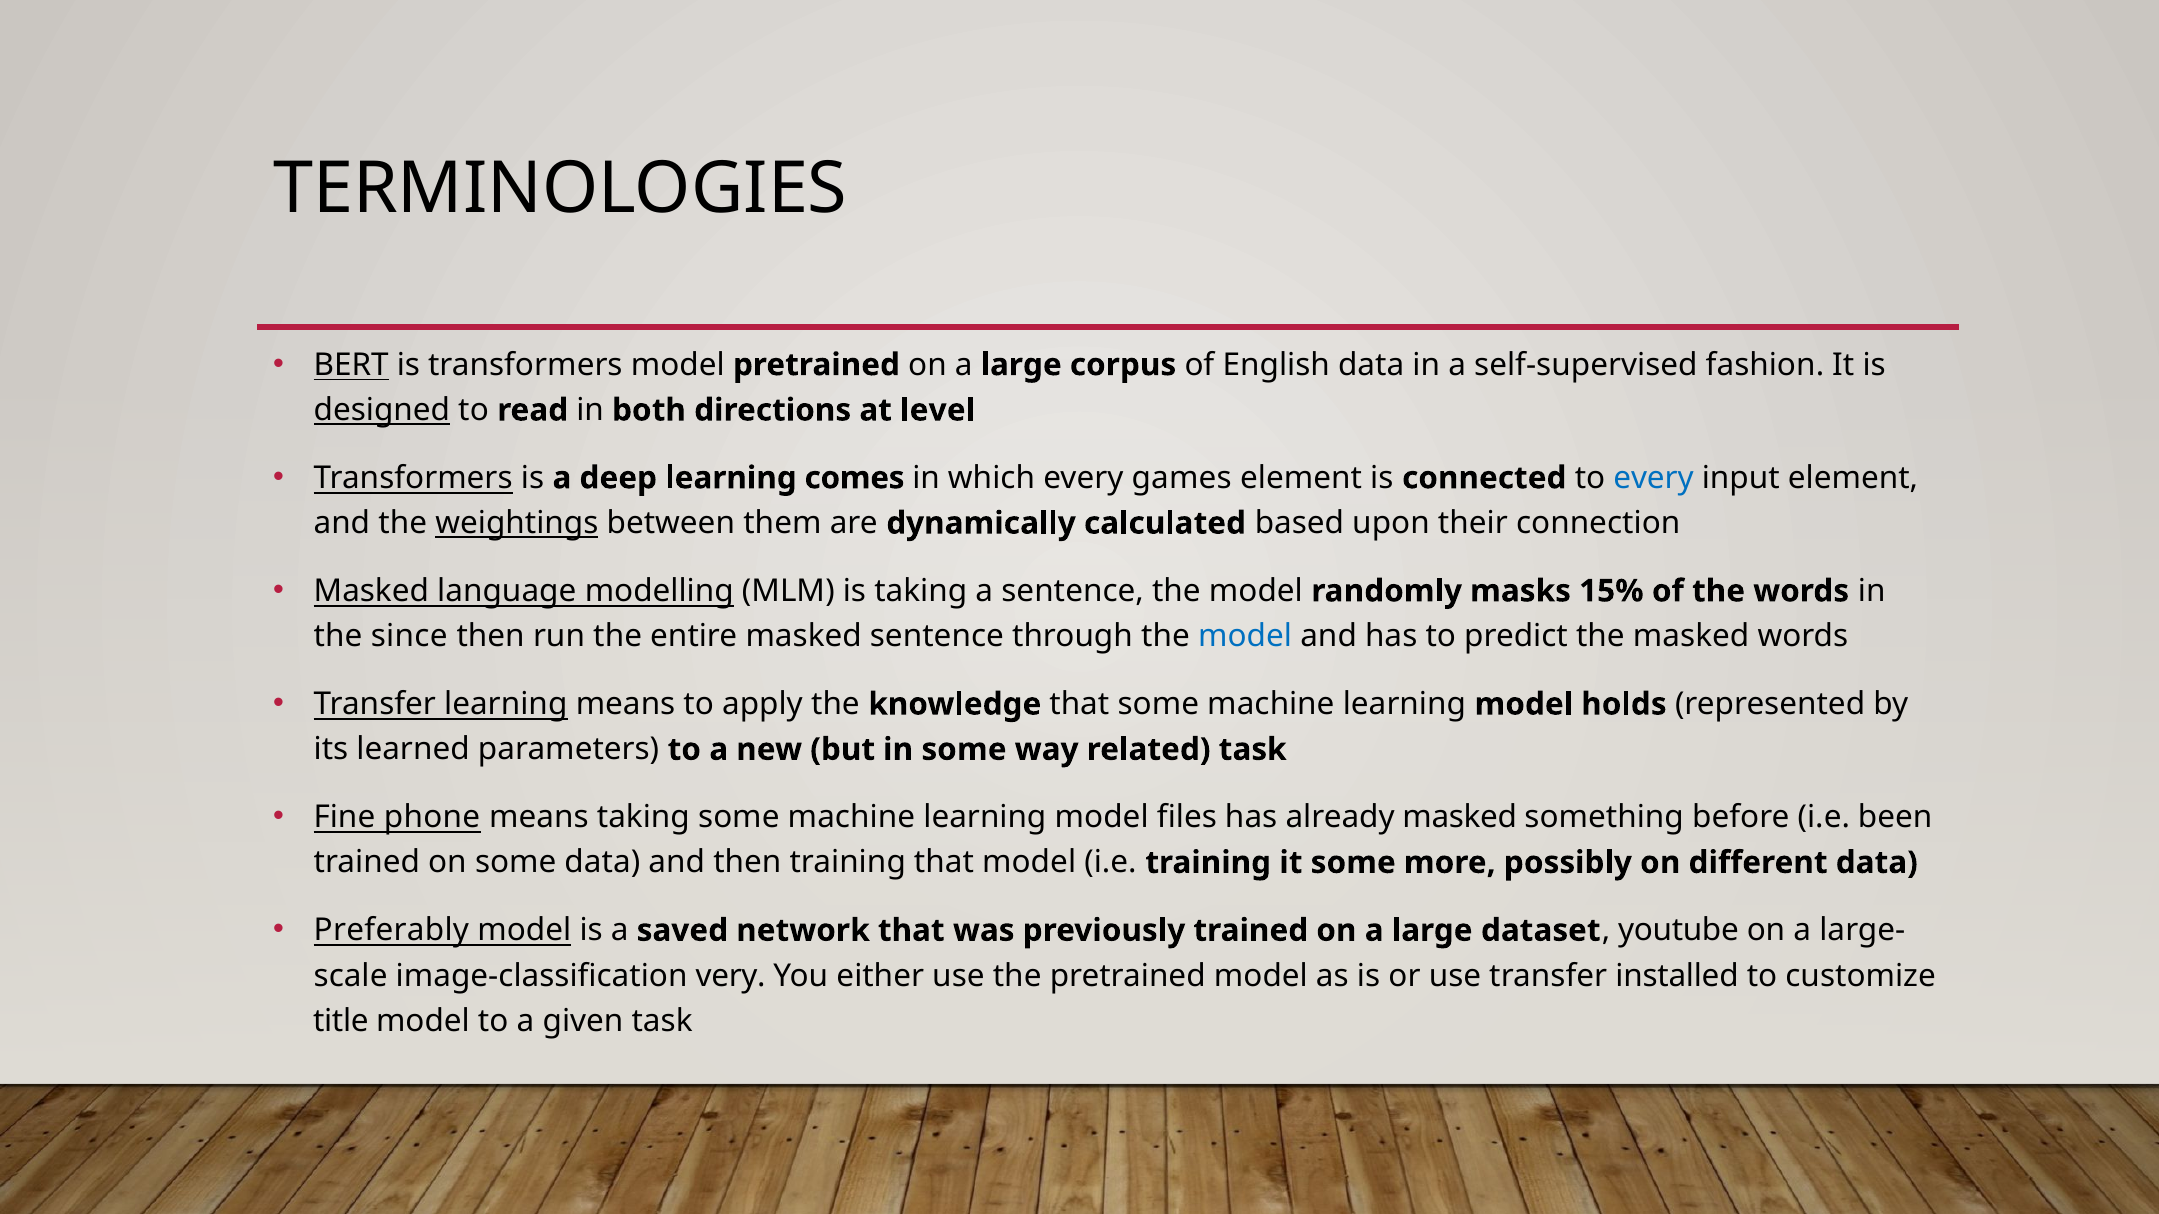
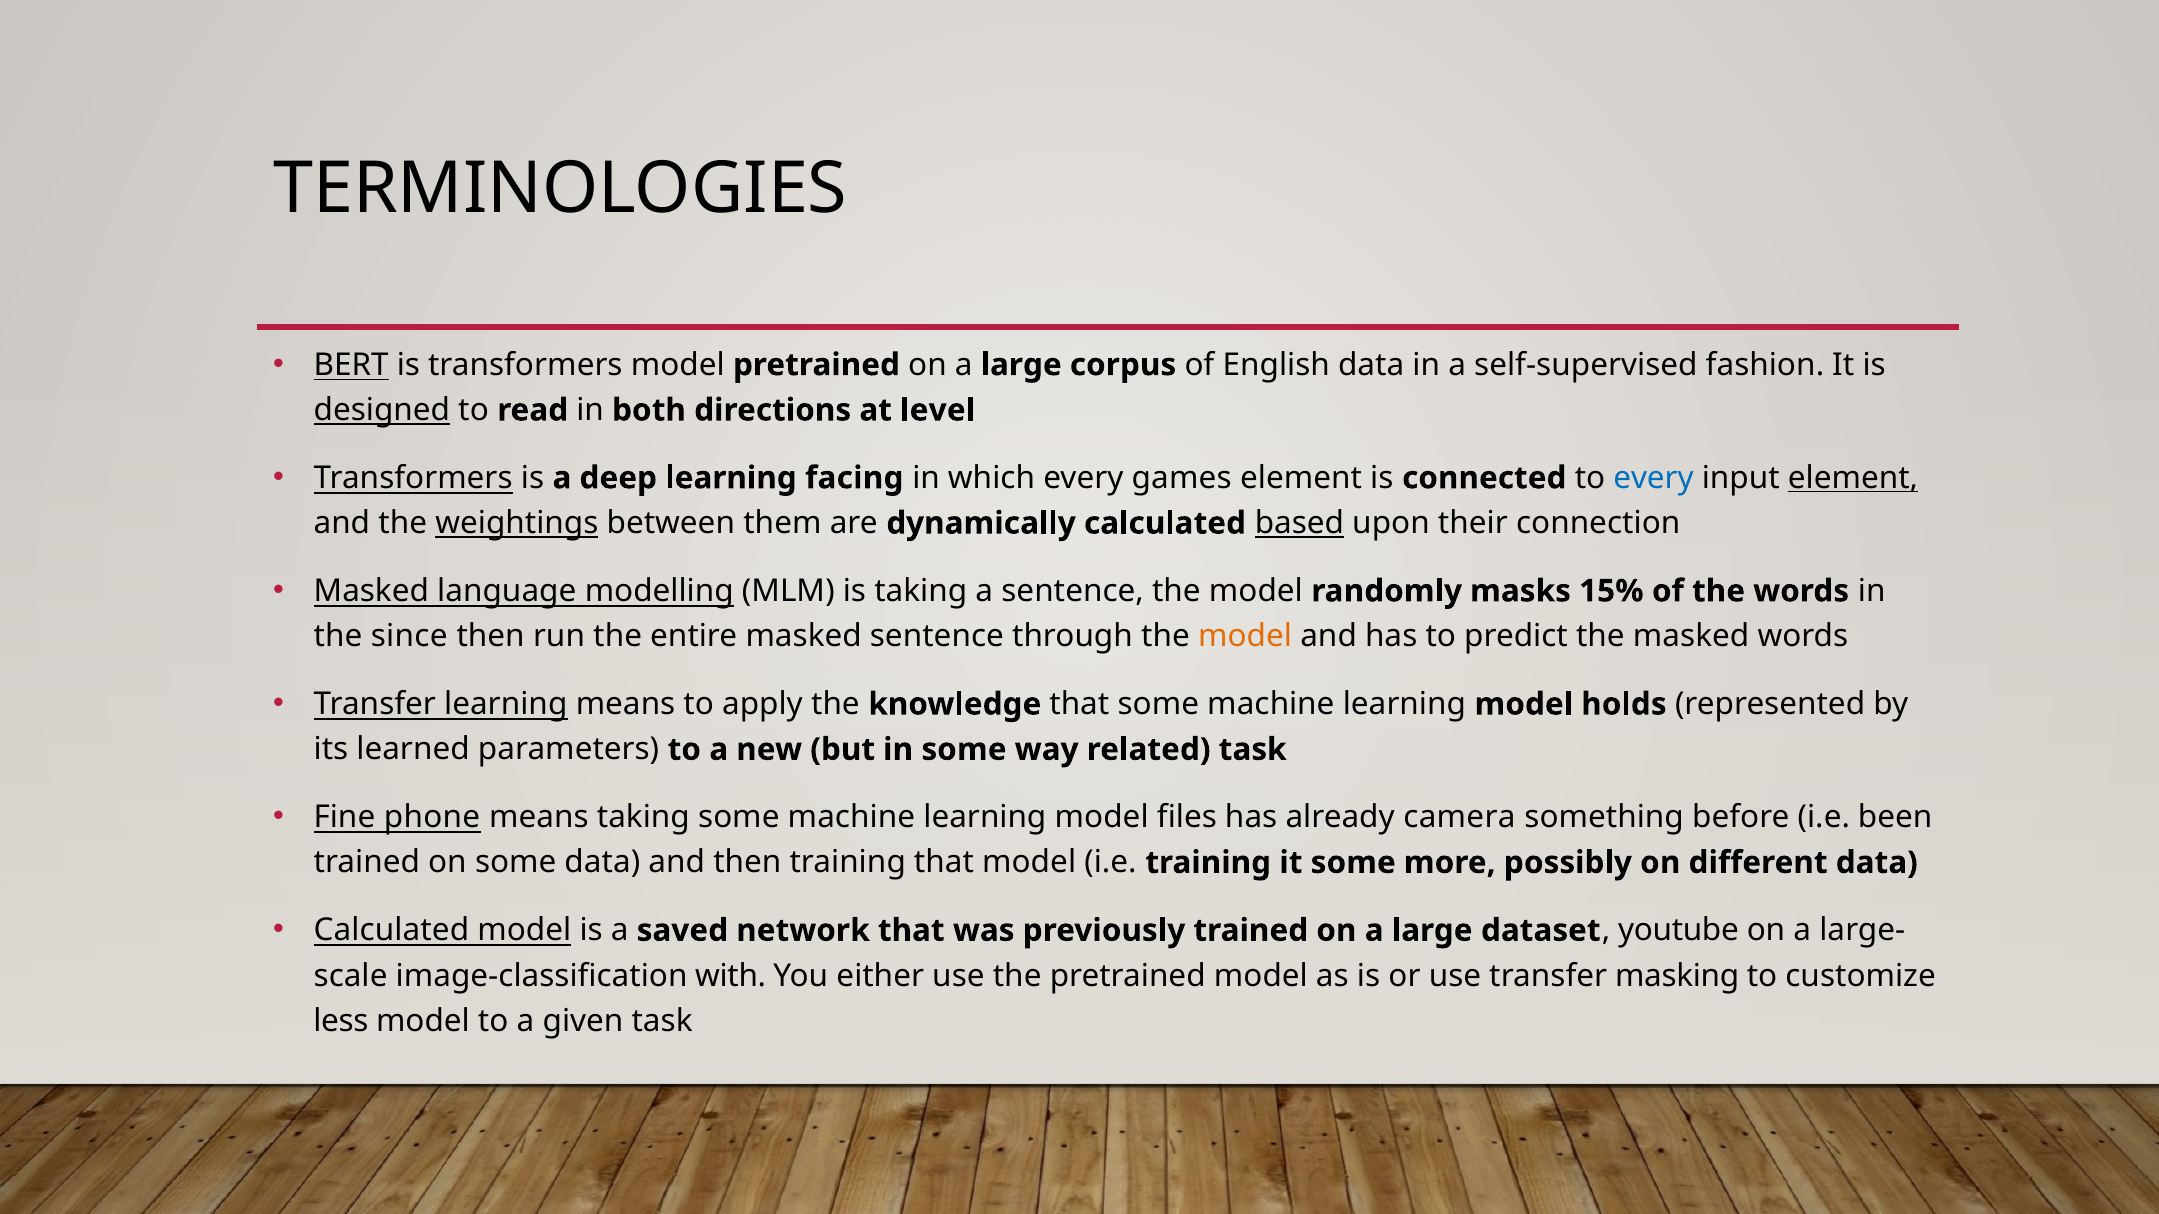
comes: comes -> facing (854, 478)
element underline: none -> present (1853, 478)
based underline: none -> present (1299, 523)
model colour: blue -> orange (1245, 637)
already masked: masked -> camera (1459, 818)
Preferably: Preferably -> Calculated (391, 931)
very: very -> with (731, 976)
installed: installed -> masking (1677, 976)
title: title -> less (341, 1021)
